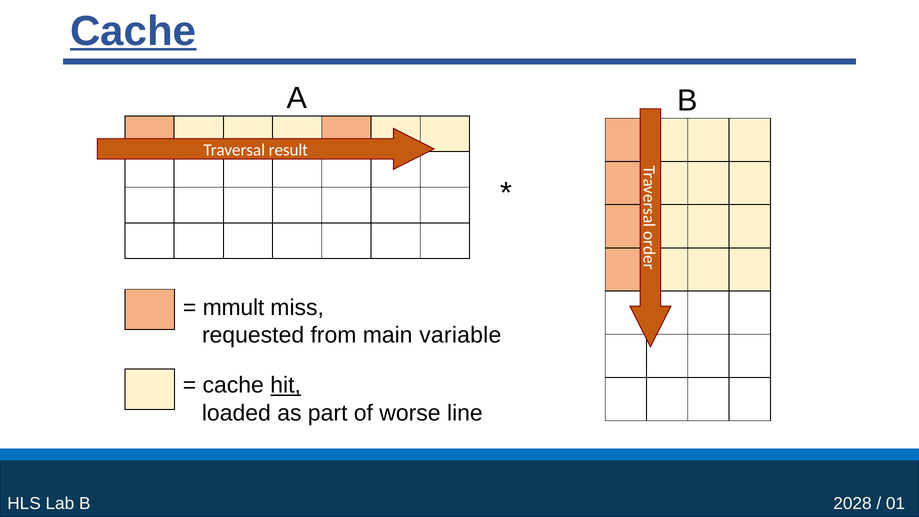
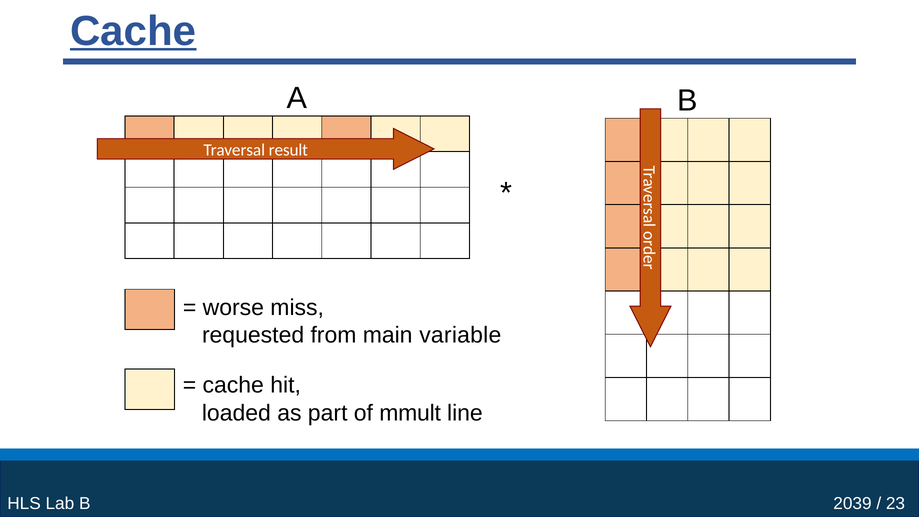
mmult: mmult -> worse (233, 308)
hit underline: present -> none (286, 385)
worse: worse -> mmult (410, 413)
2028: 2028 -> 2039 (852, 503)
01: 01 -> 23 (895, 503)
